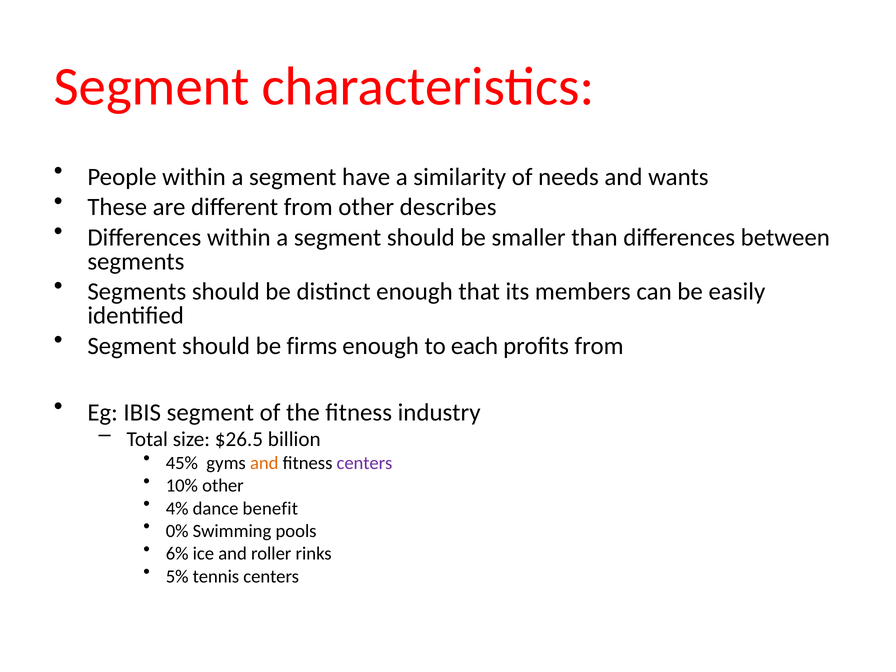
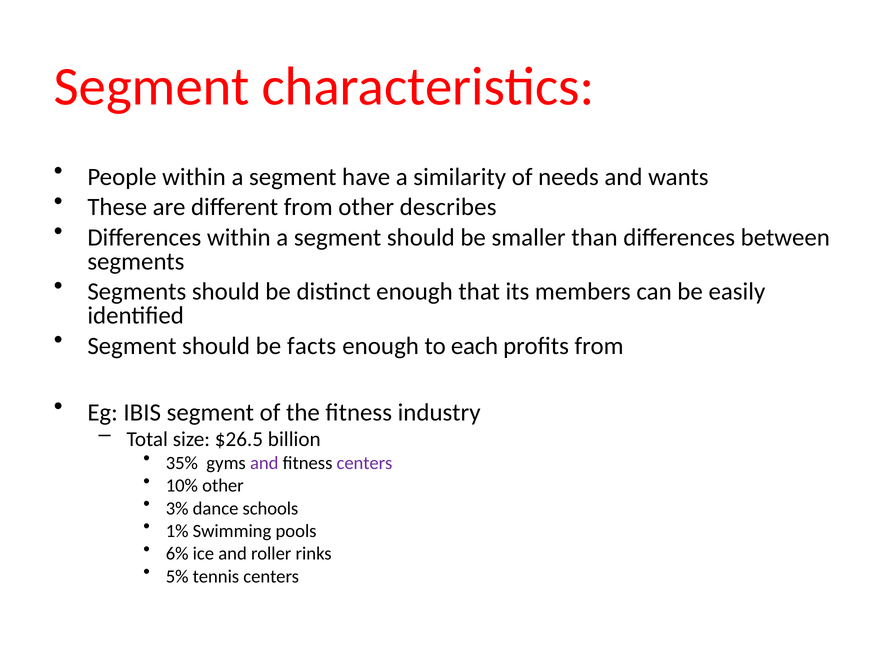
firms: firms -> facts (312, 346)
45%: 45% -> 35% (182, 463)
and colour: orange -> purple (264, 463)
4%: 4% -> 3% (177, 508)
benefit: benefit -> schools (270, 508)
0%: 0% -> 1% (177, 531)
